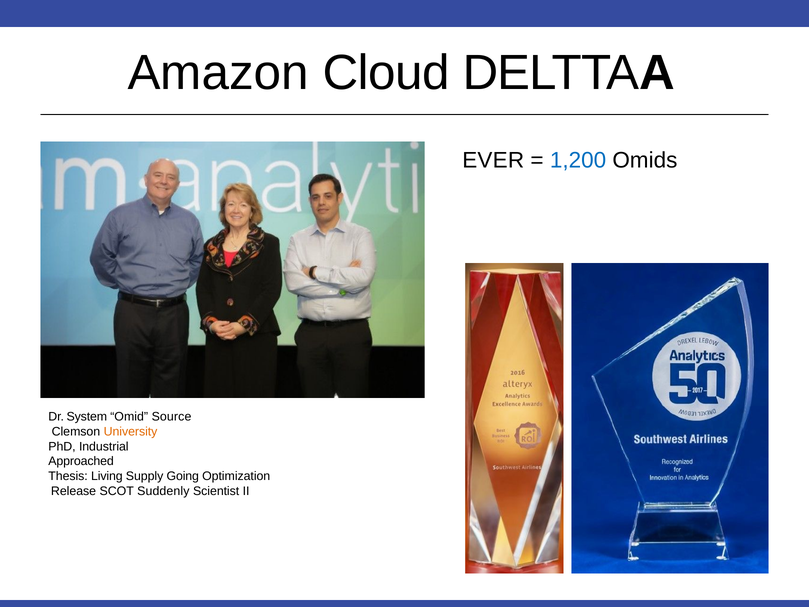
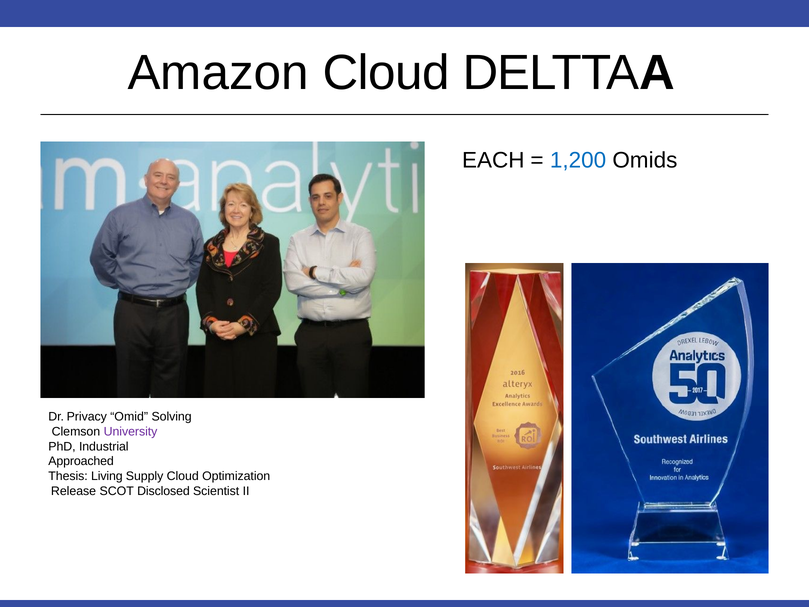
EVER: EVER -> EACH (493, 160)
System: System -> Privacy (87, 417)
Source: Source -> Solving (172, 417)
University colour: orange -> purple (131, 431)
Supply Going: Going -> Cloud (183, 476)
Suddenly: Suddenly -> Disclosed (163, 491)
